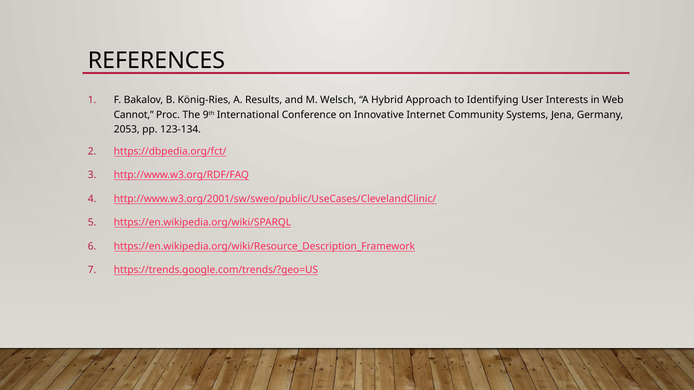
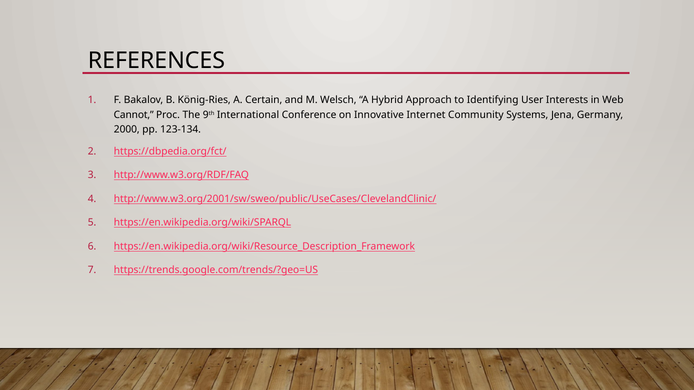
Results: Results -> Certain (264, 100)
2053: 2053 -> 2000 (127, 129)
